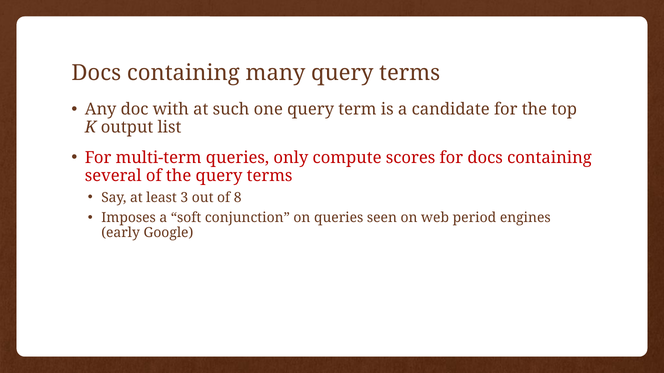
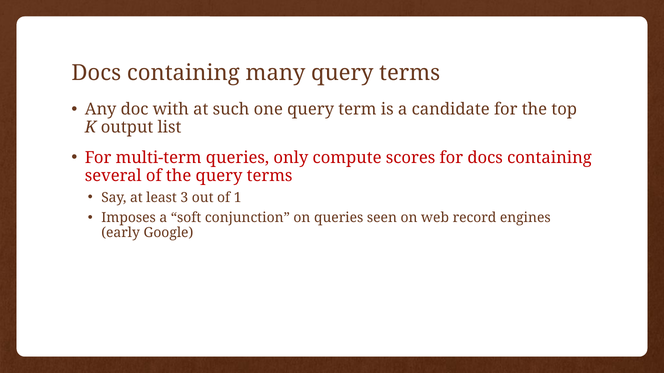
8: 8 -> 1 (238, 198)
period: period -> record (474, 218)
